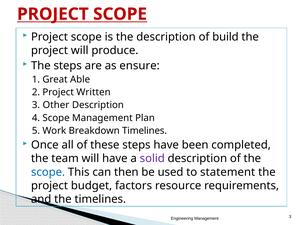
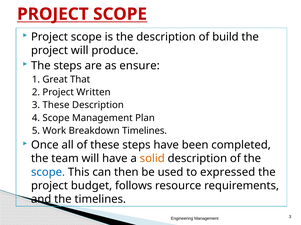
Able: Able -> That (80, 80)
3 Other: Other -> These (56, 105)
solid colour: purple -> orange (152, 159)
statement: statement -> expressed (228, 173)
factors: factors -> follows (134, 186)
